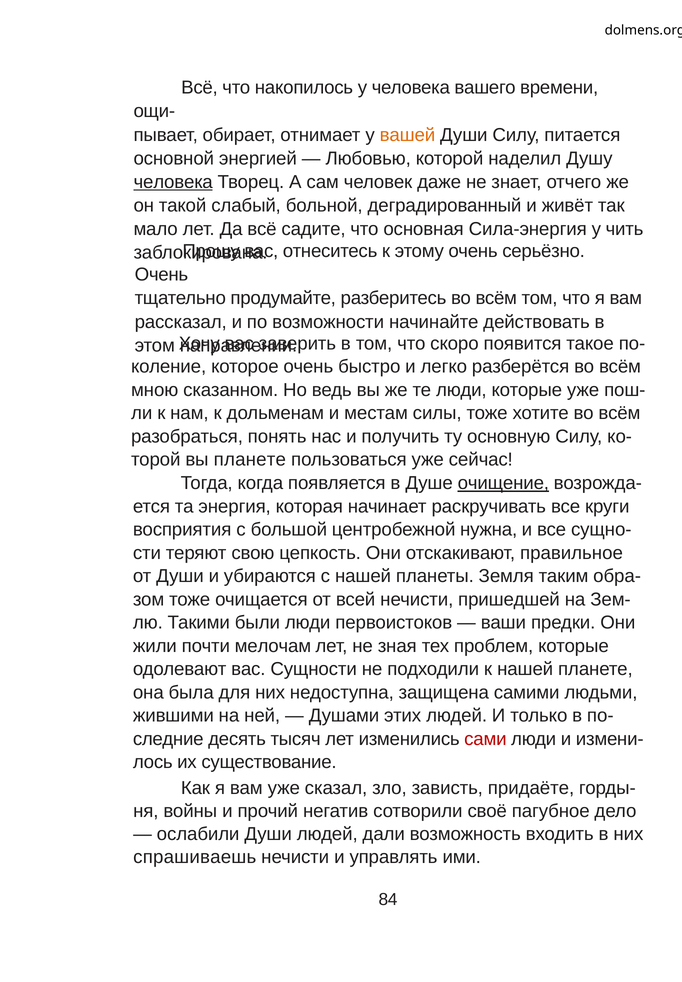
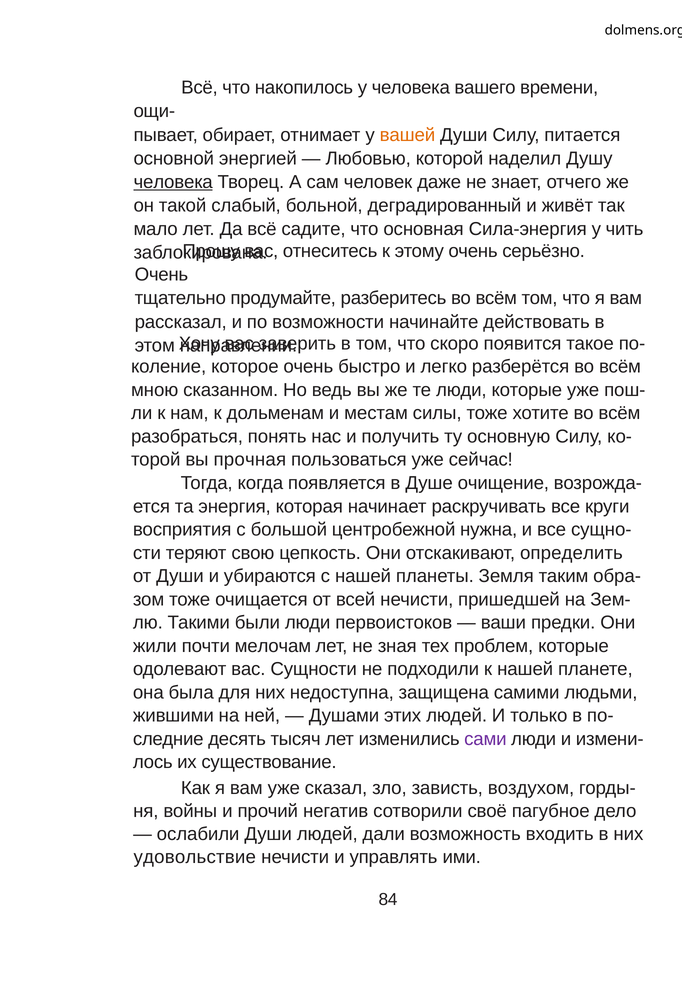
вы планете: планете -> прочная (250, 460)
очищение underline: present -> none (503, 483)
правильное: правильное -> определить (571, 553)
сами colour: red -> purple (485, 739)
придаёте: придаёте -> воздухом (531, 788)
спрашиваешь: спрашиваешь -> удовольствие (195, 857)
